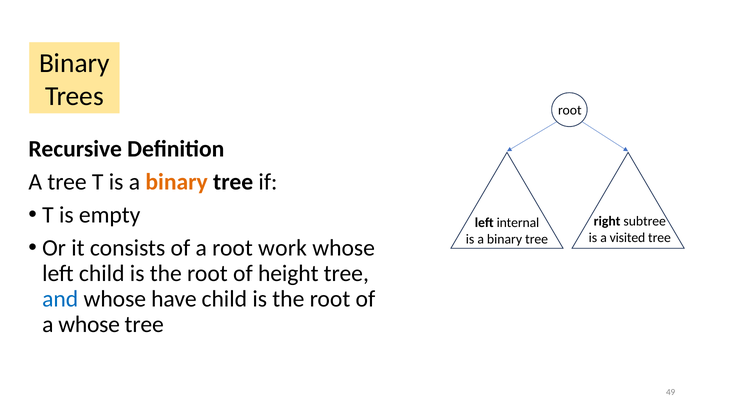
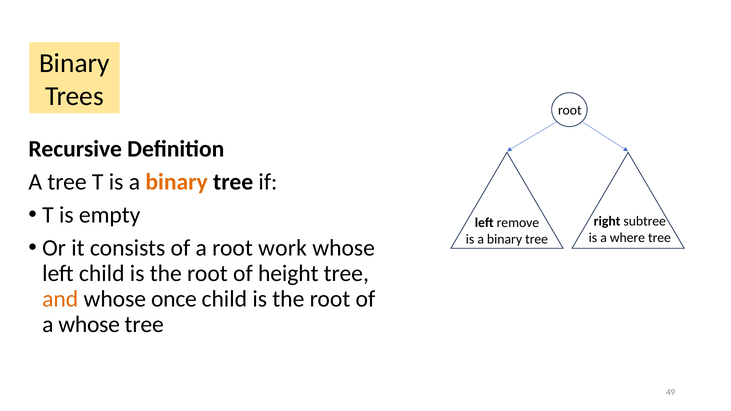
internal: internal -> remove (518, 223)
visited: visited -> where (627, 238)
and colour: blue -> orange (60, 299)
have: have -> once (174, 299)
